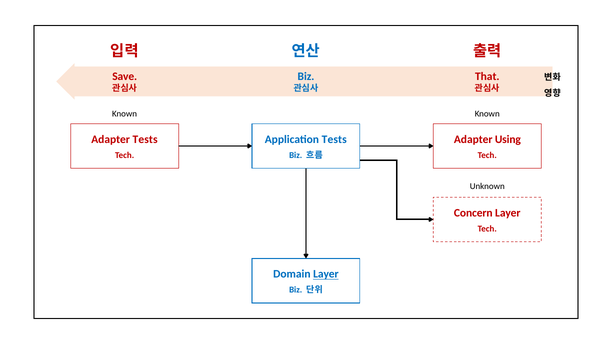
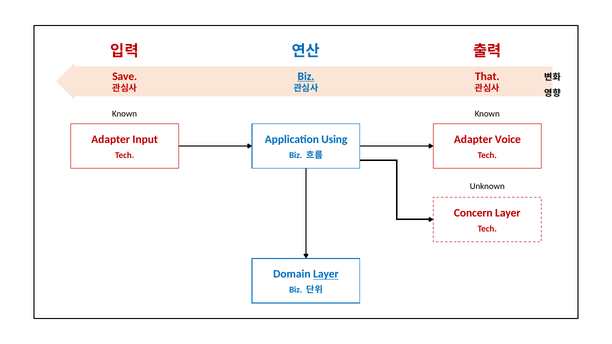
Biz underline: none -> present (306, 76)
Adapter Tests: Tests -> Input (145, 140)
Application Tests: Tests -> Using (334, 140)
Using: Using -> Voice (508, 140)
